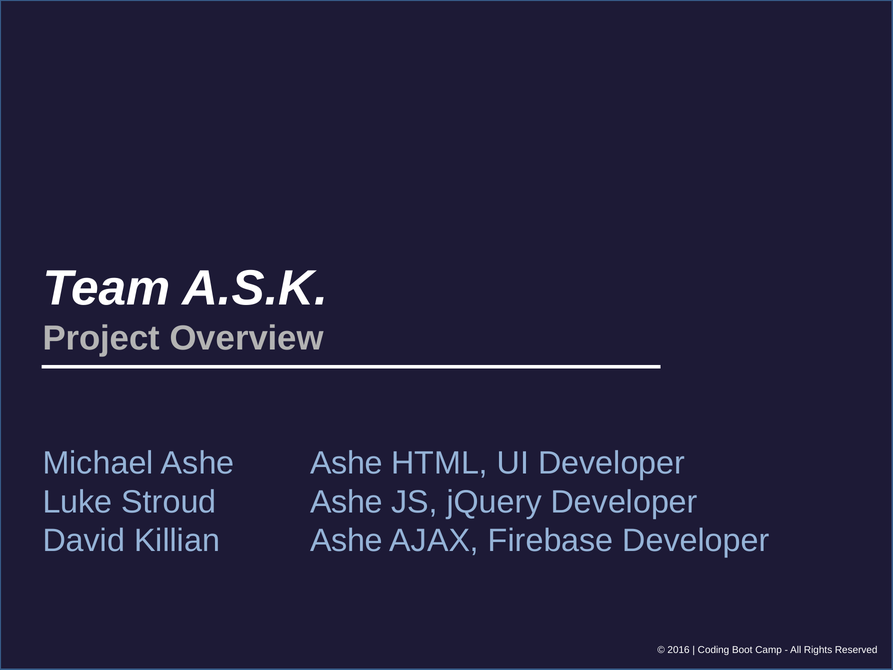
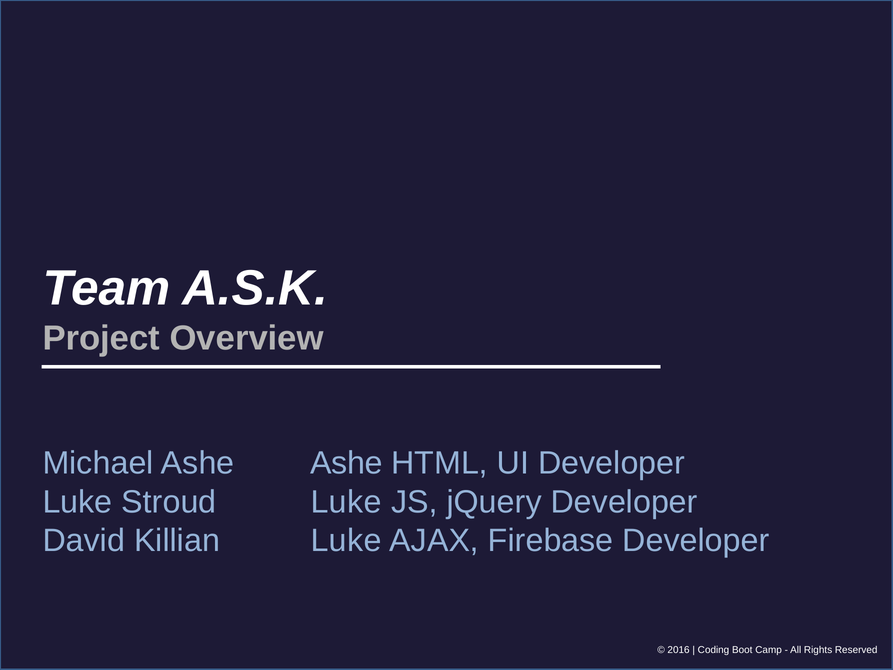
Stroud Ashe: Ashe -> Luke (346, 502)
Killian Ashe: Ashe -> Luke (346, 541)
